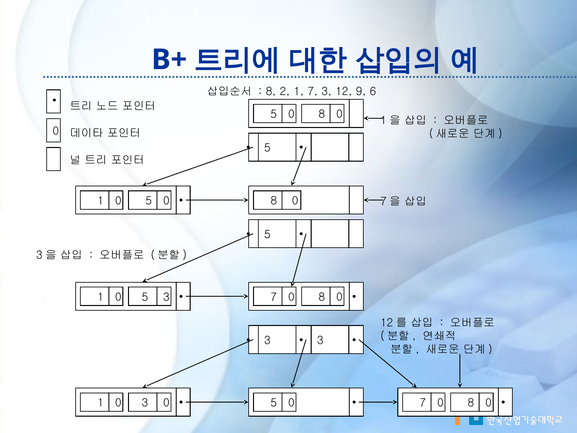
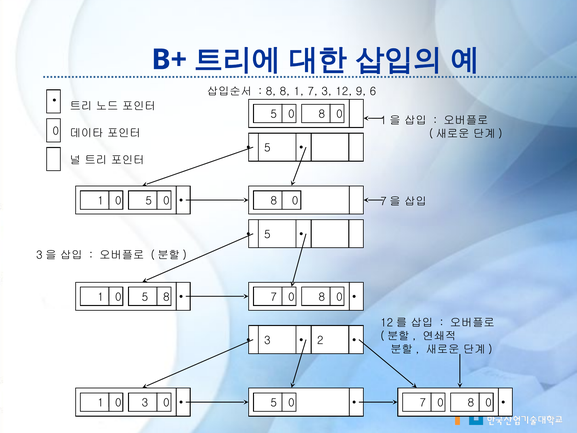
8 2: 2 -> 8 (285, 92)
5 3: 3 -> 8 (166, 297)
3 3: 3 -> 2 (320, 340)
